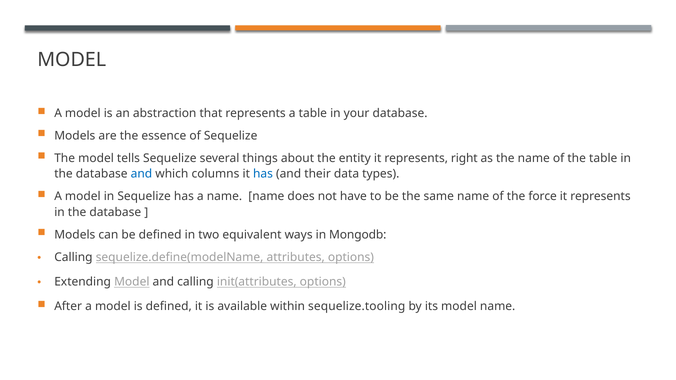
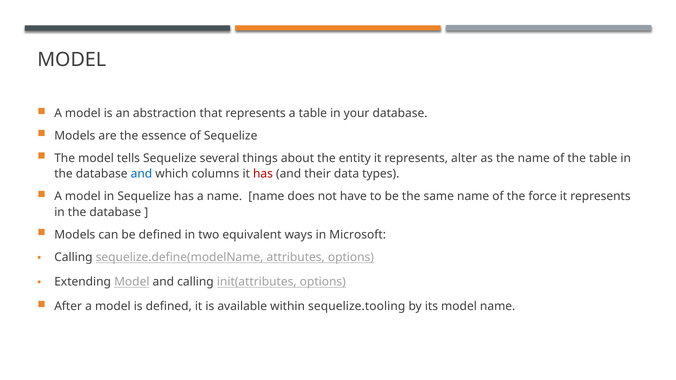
right: right -> alter (464, 158)
has colour: blue -> red (263, 174)
Mongodb: Mongodb -> Microsoft (358, 235)
